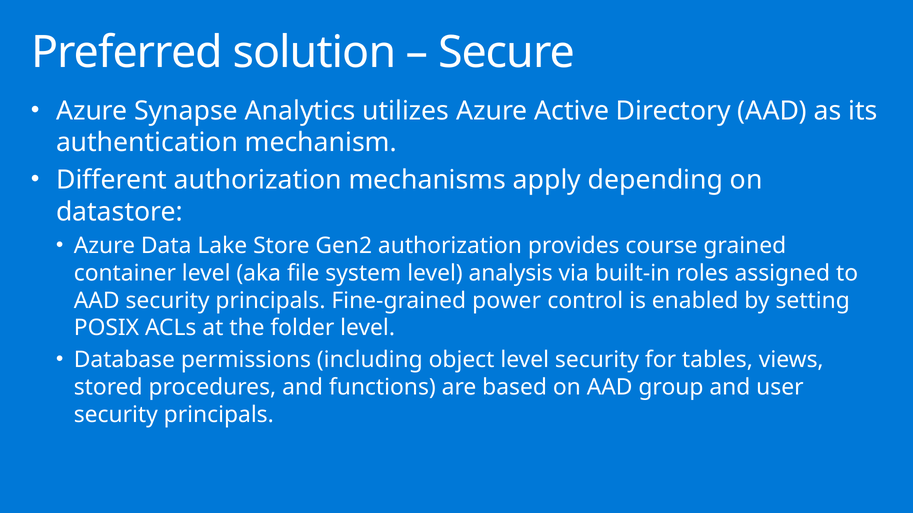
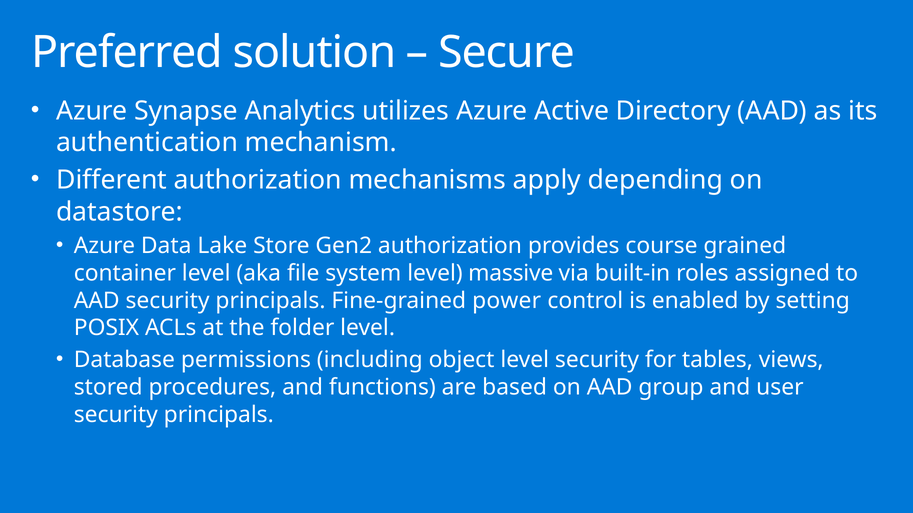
analysis: analysis -> massive (511, 274)
